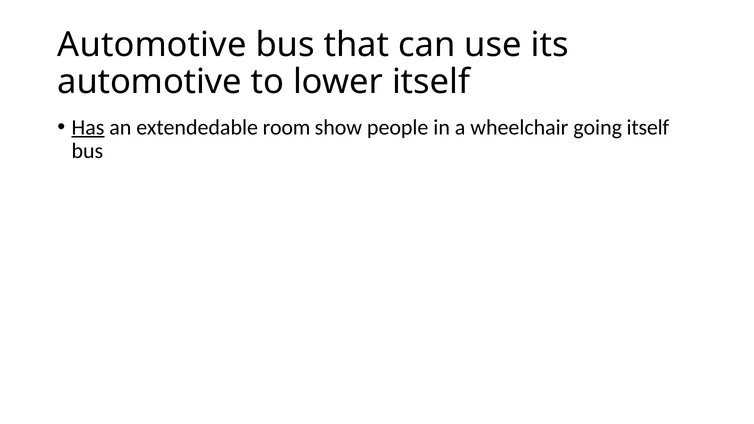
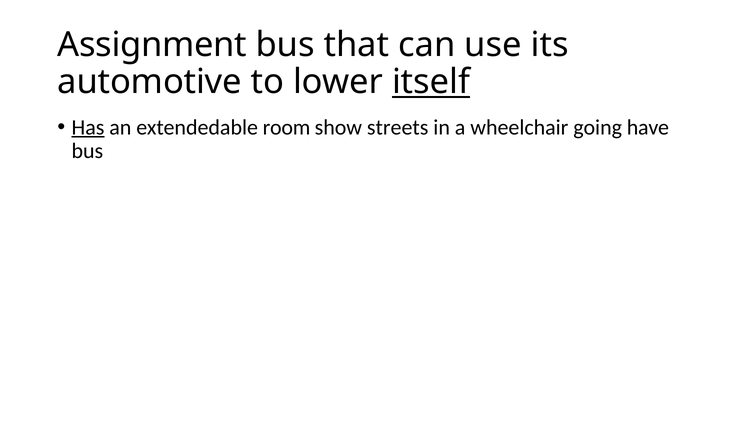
Automotive: Automotive -> Assignment (152, 45)
itself underline: none -> present (431, 82)
people: people -> streets (398, 127)
going itself: itself -> have (648, 127)
